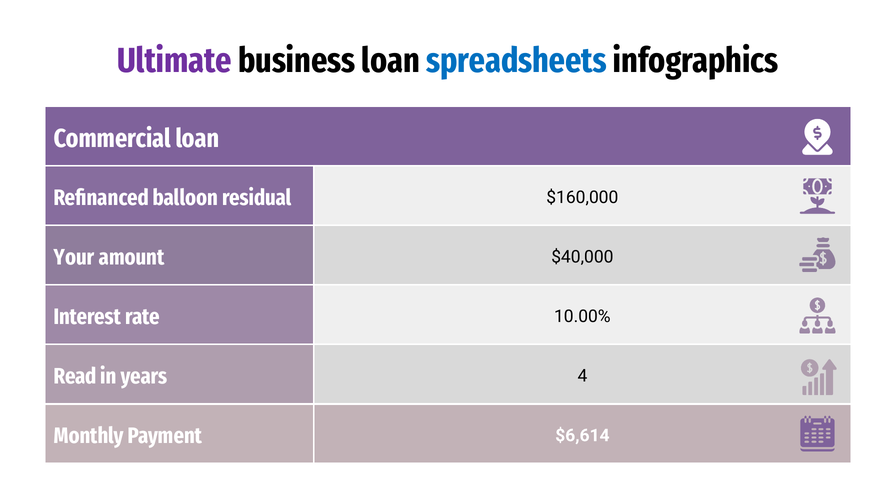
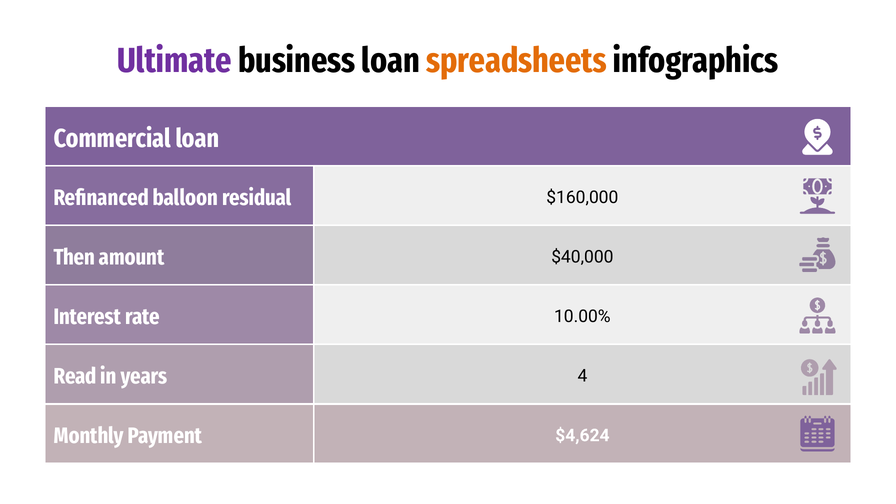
spreadsheets colour: blue -> orange (516, 61)
Your: Your -> Then (74, 257)
$6,614: $6,614 -> $4,624 (582, 435)
